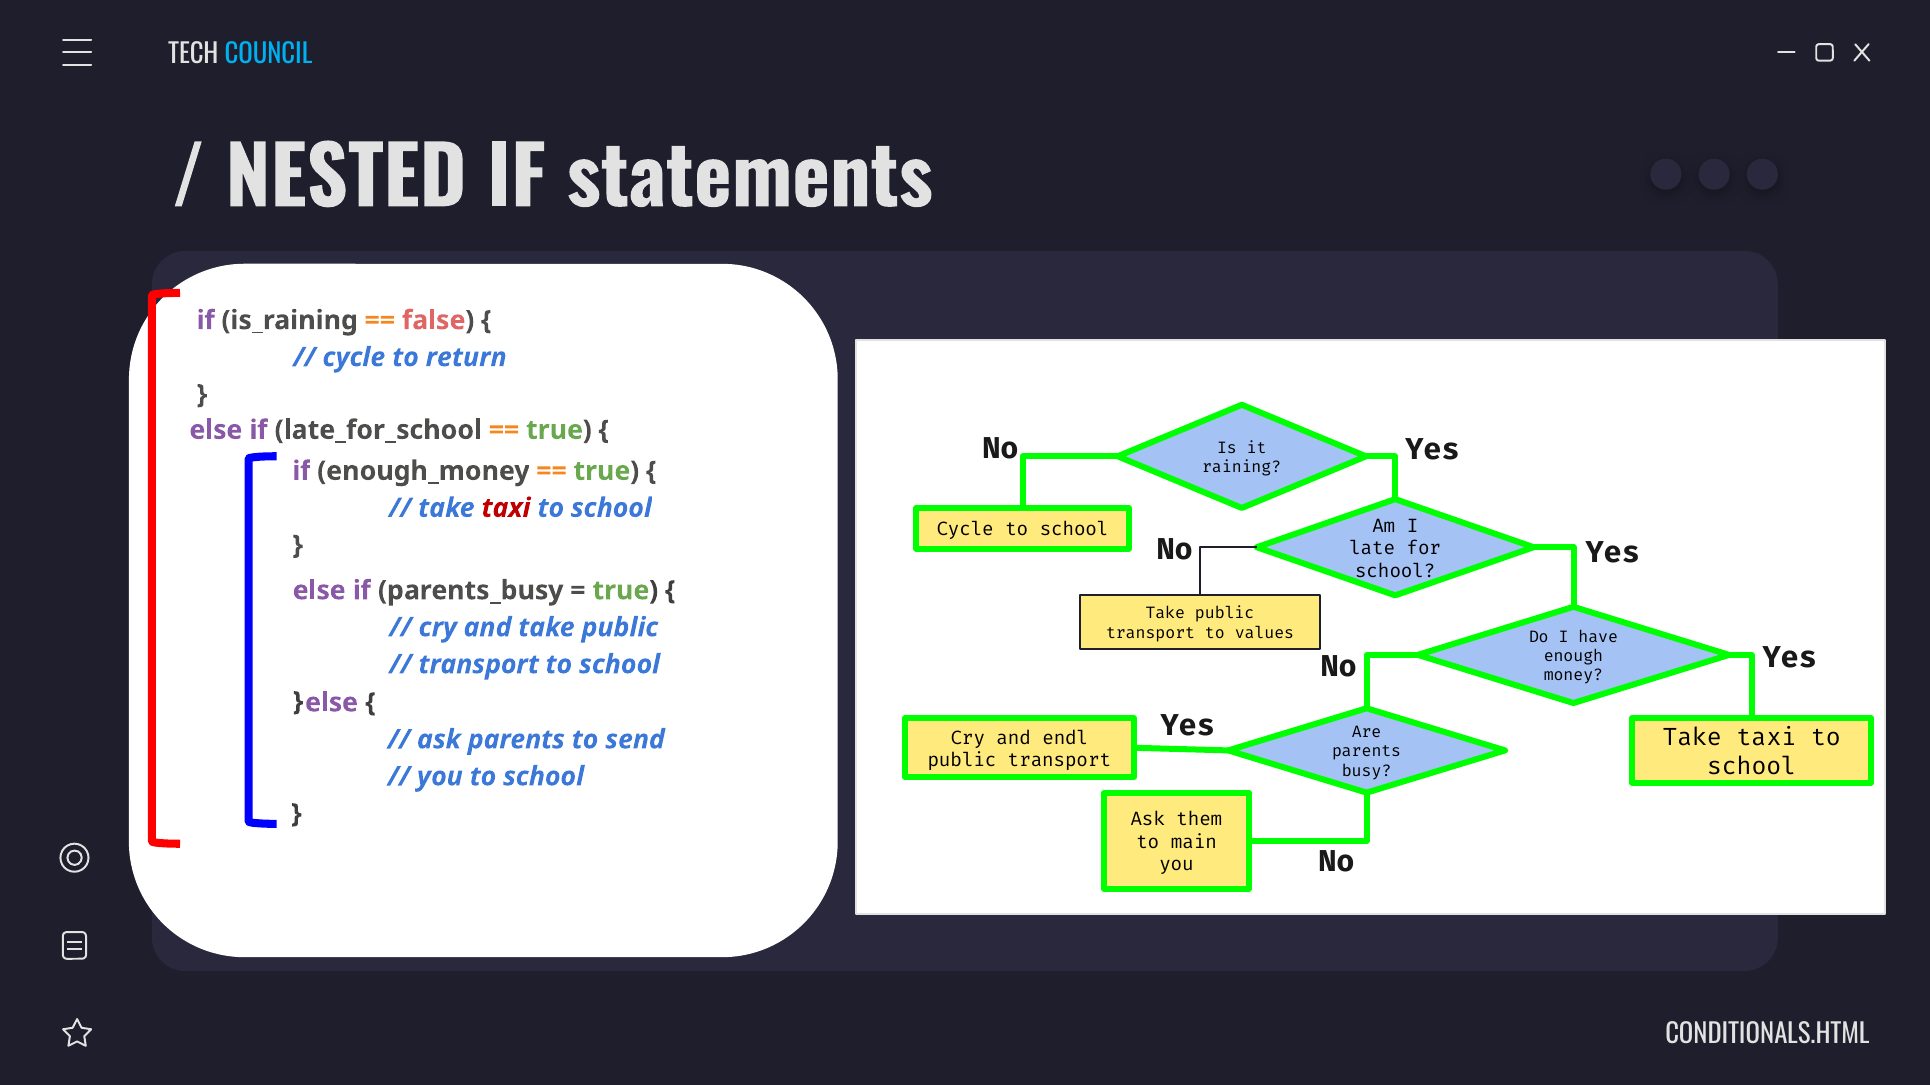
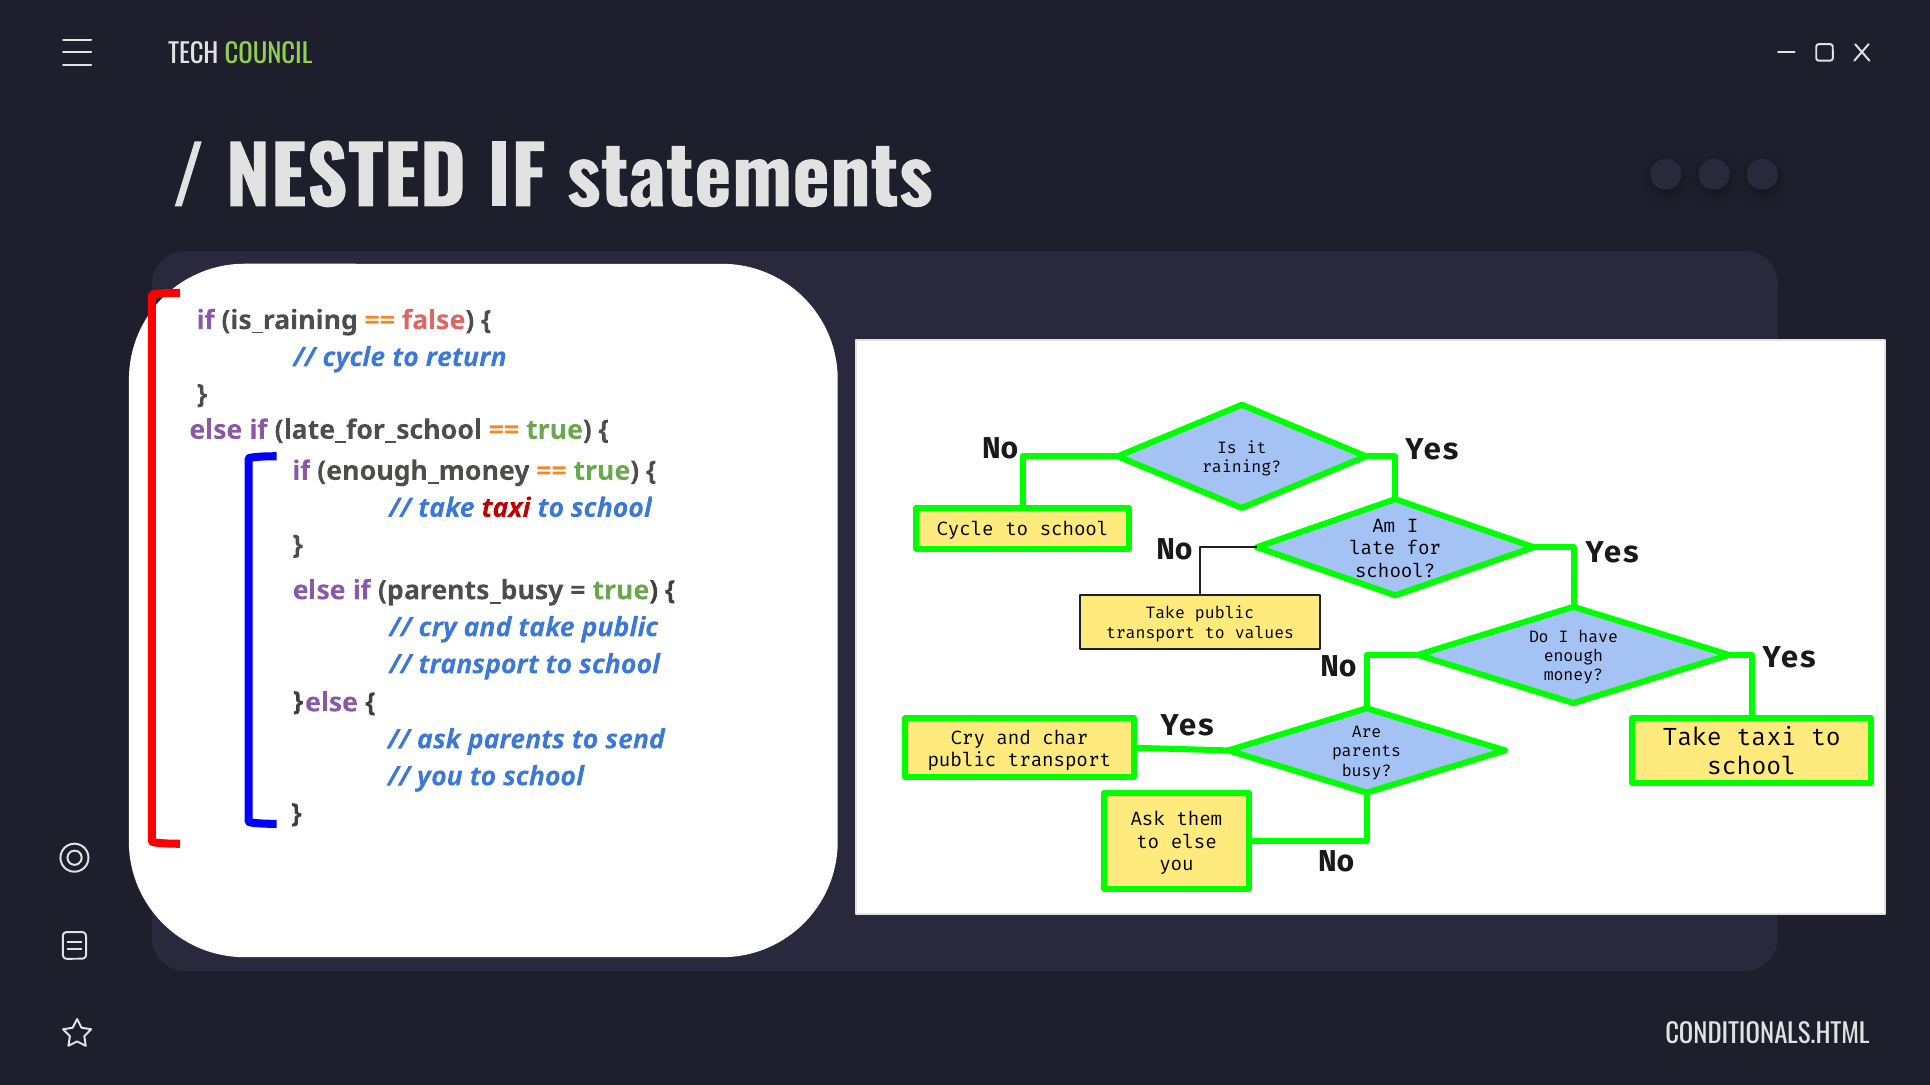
COUNCIL colour: light blue -> light green (269, 54)
endl: endl -> char (1065, 738)
to main: main -> else (1194, 842)
